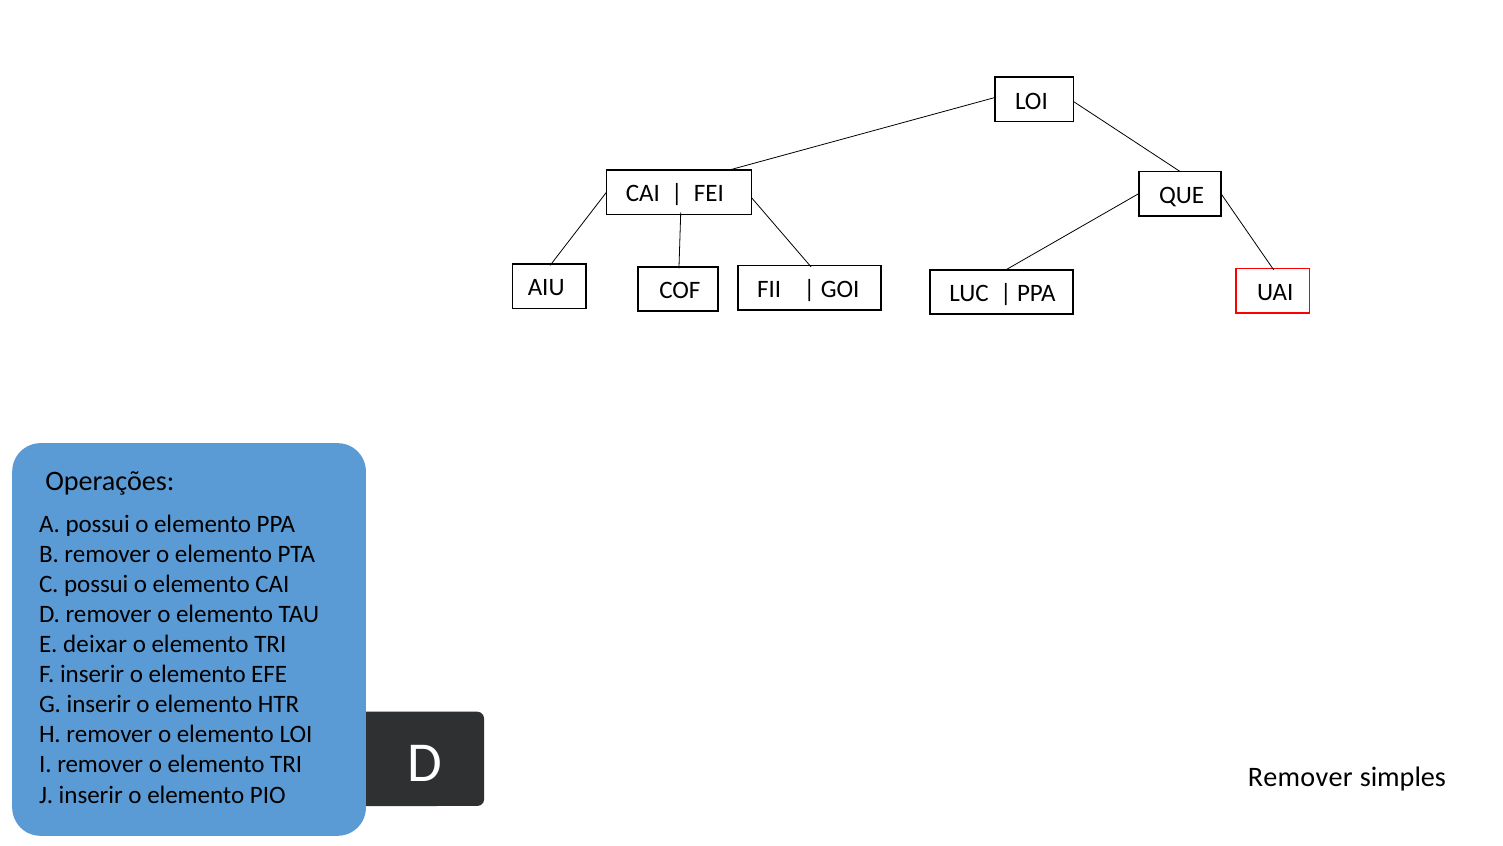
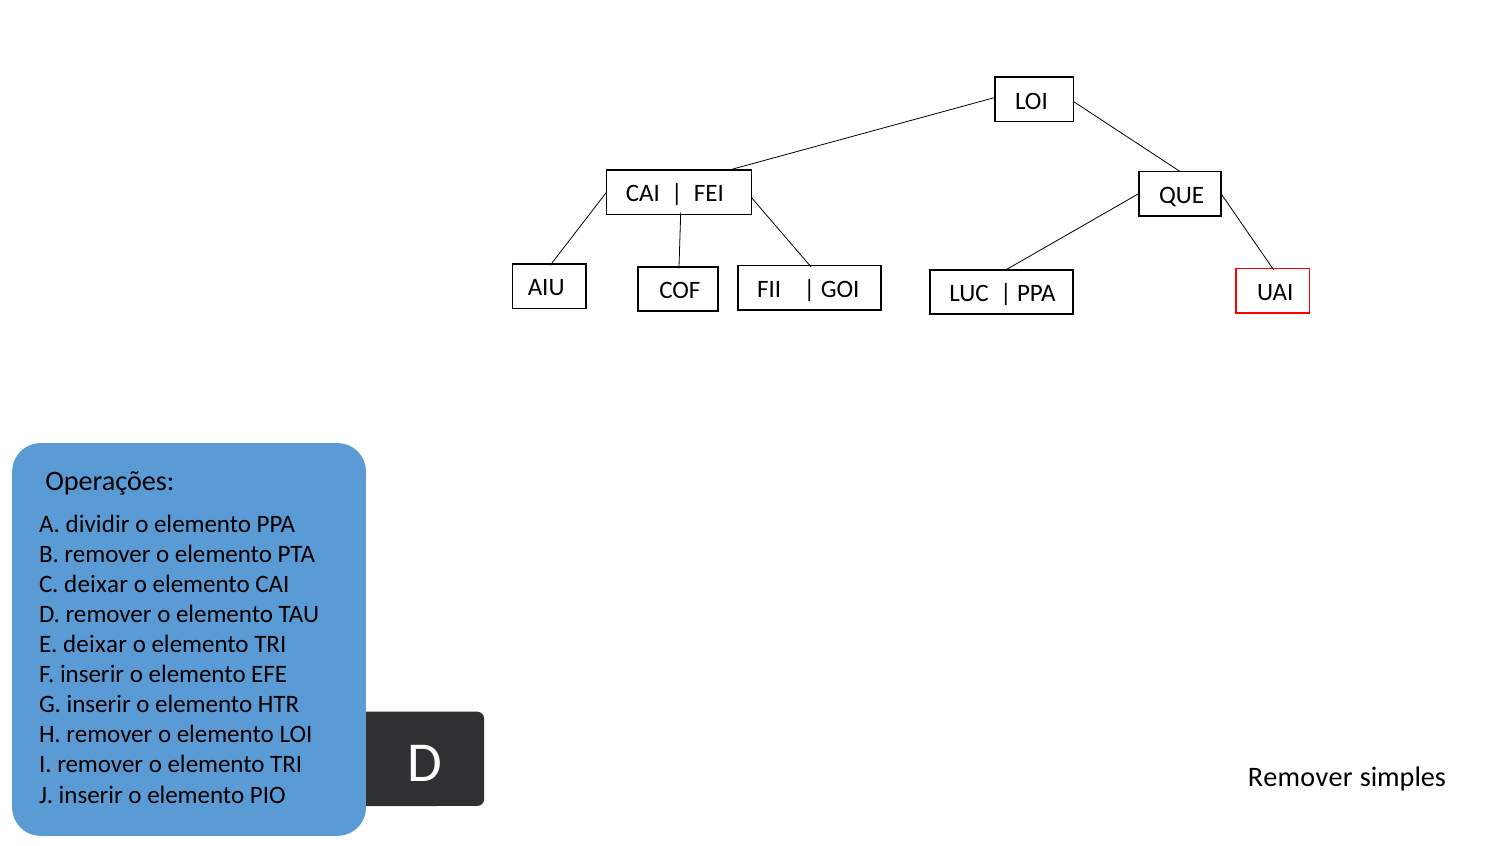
A possui: possui -> dividir (98, 524)
C possui: possui -> deixar (96, 584)
